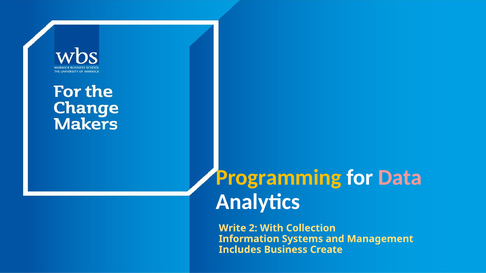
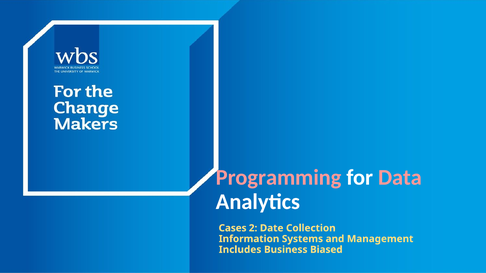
Programming colour: yellow -> pink (279, 178)
Write: Write -> Cases (233, 228)
With: With -> Date (272, 228)
Create: Create -> Biased (326, 250)
